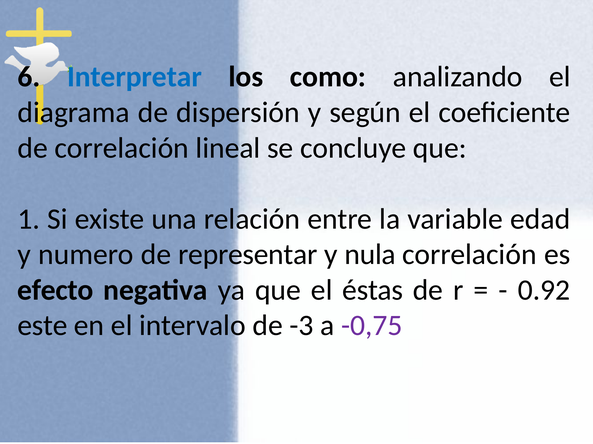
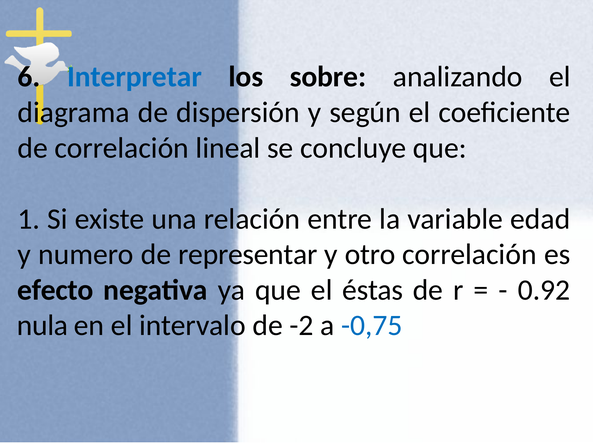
como: como -> sobre (328, 77)
nula: nula -> otro (370, 255)
este: este -> nula (43, 326)
-3: -3 -> -2 (302, 326)
-0,75 colour: purple -> blue (372, 326)
